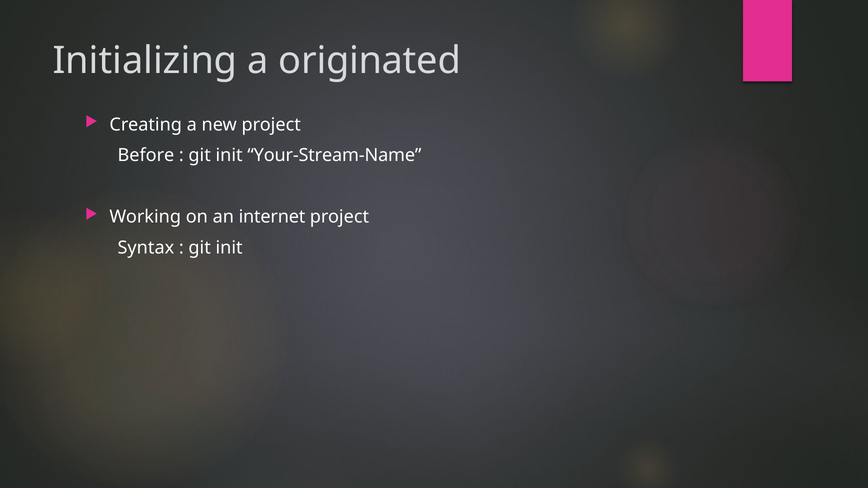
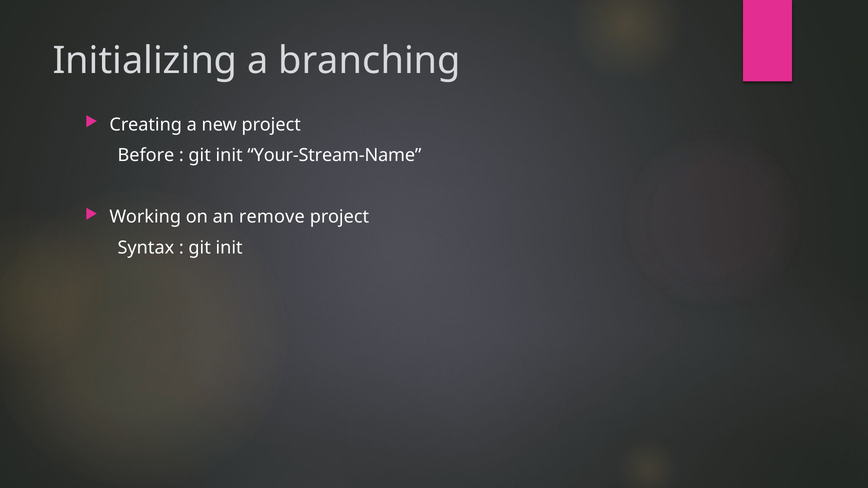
originated: originated -> branching (370, 61)
internet: internet -> remove (272, 217)
